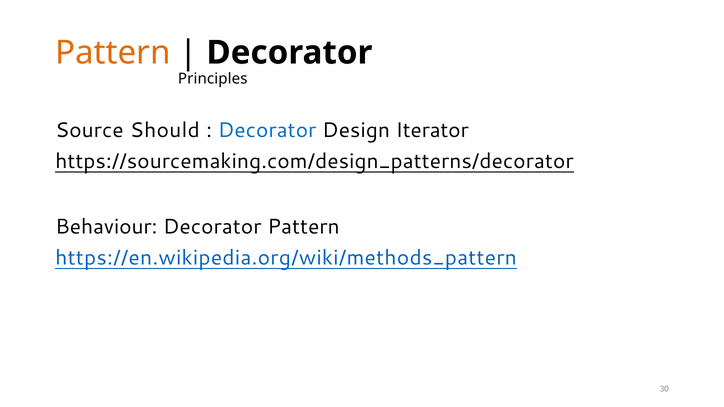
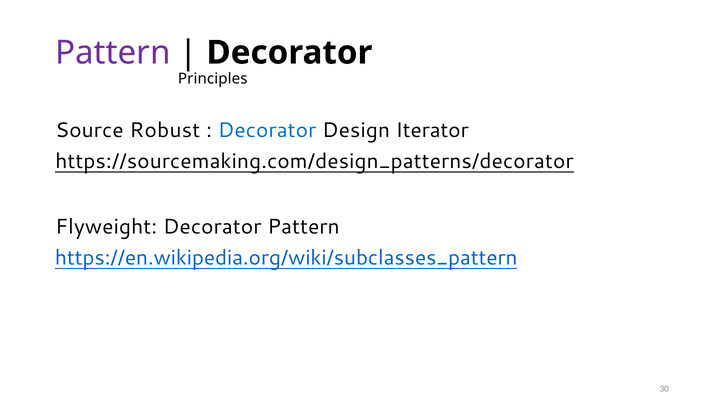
Pattern colour: orange -> purple (113, 53)
Should: Should -> Robust (165, 130)
Behaviour: Behaviour -> Flyweight (106, 227)
https://en.wikipedia.org/wiki/methods_pattern: https://en.wikipedia.org/wiki/methods_pattern -> https://en.wikipedia.org/wiki/subclasses_pattern (286, 258)
